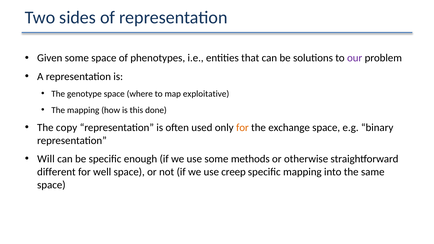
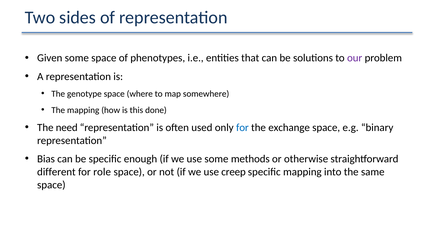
exploitative: exploitative -> somewhere (206, 94)
copy: copy -> need (67, 128)
for colour: orange -> blue (242, 128)
Will: Will -> Bias (46, 159)
well: well -> role (102, 172)
